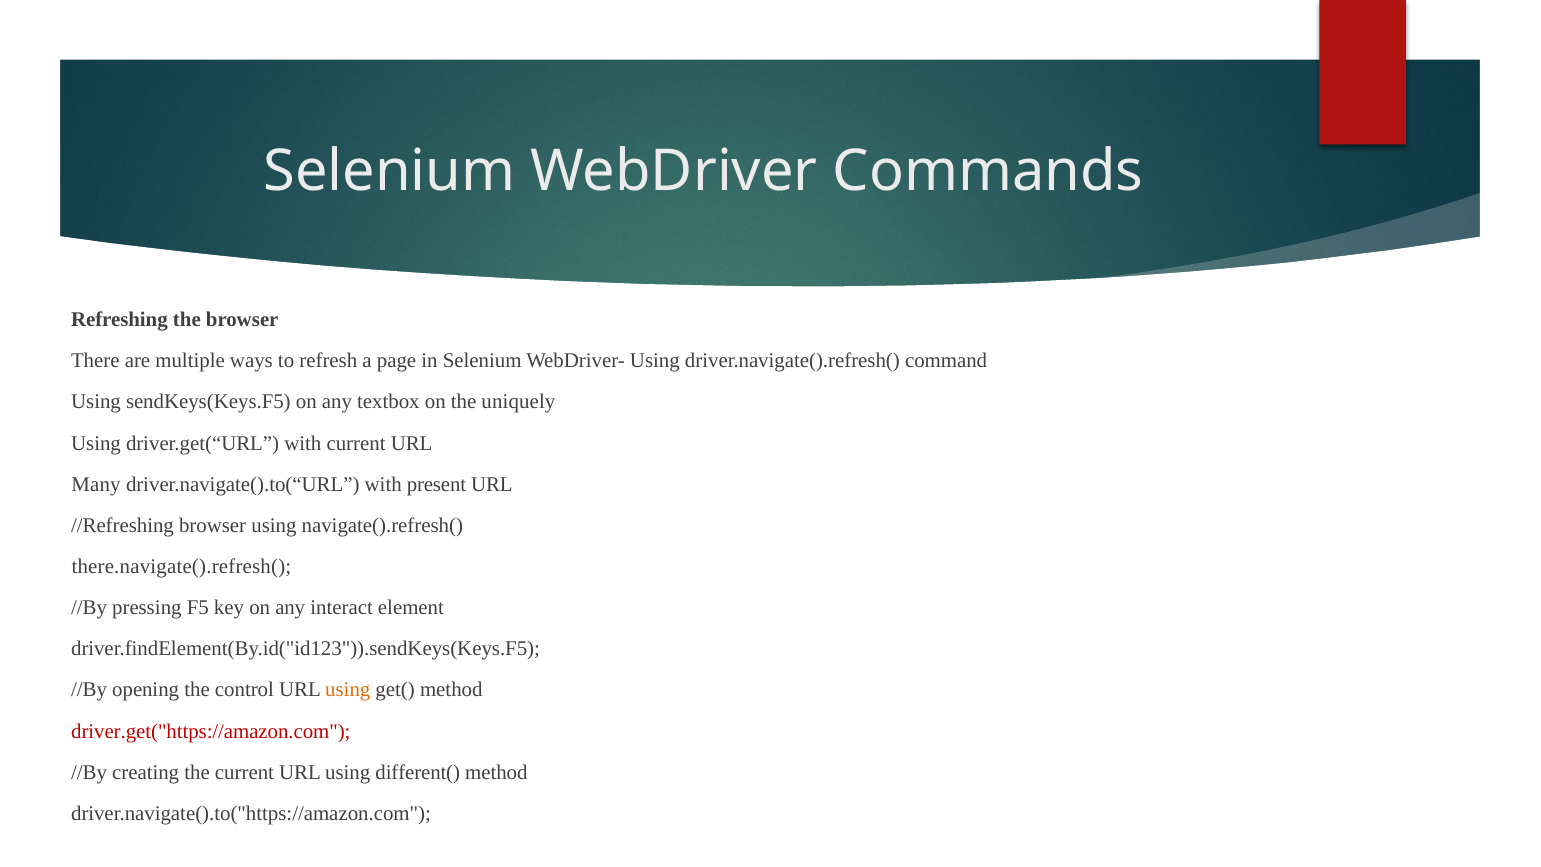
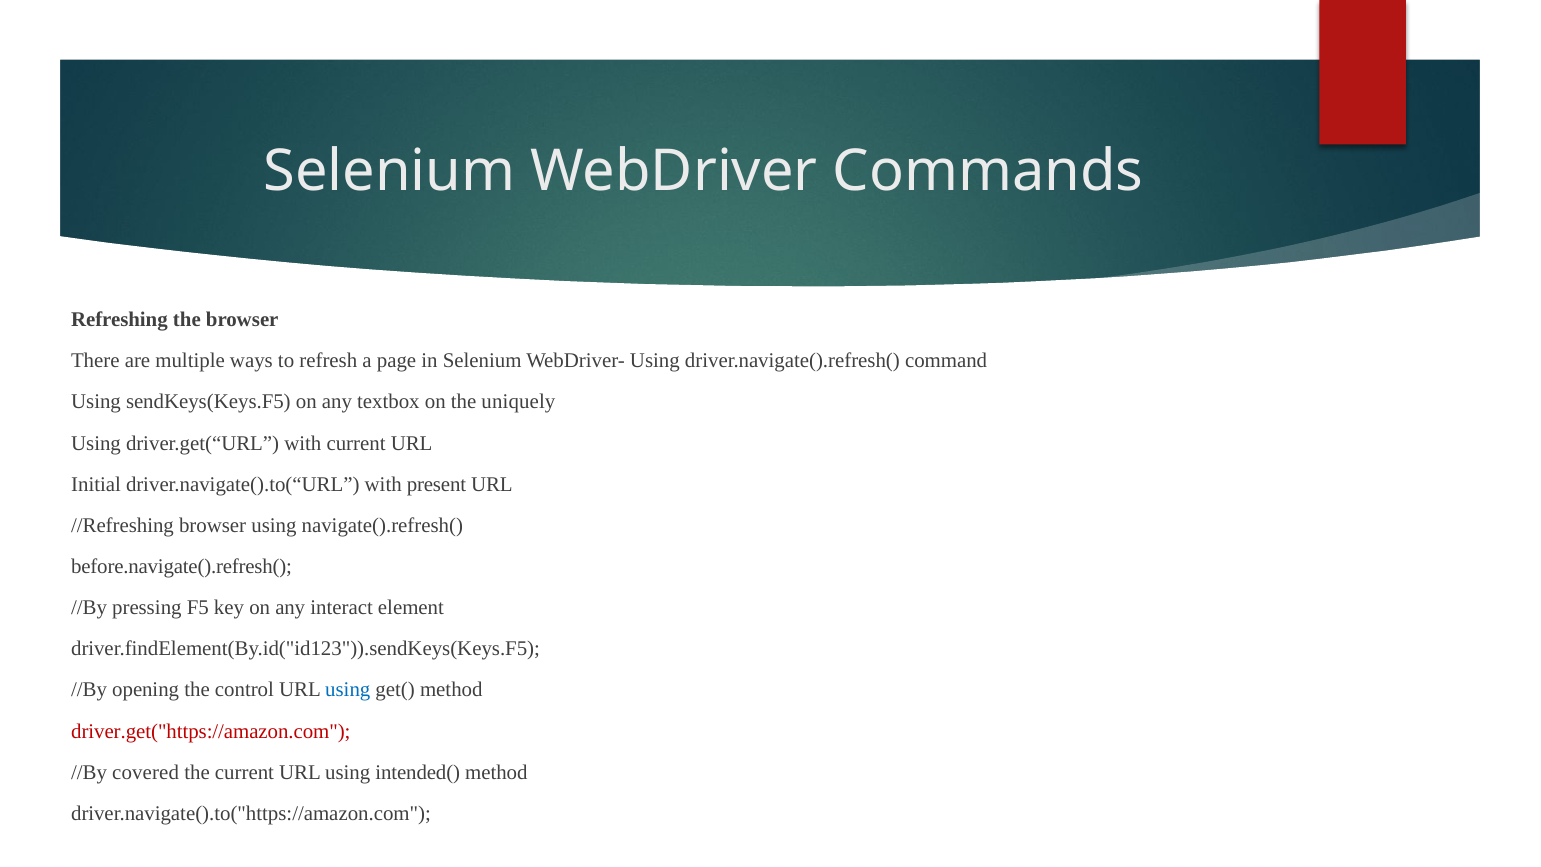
Many: Many -> Initial (96, 484)
there.navigate().refresh(: there.navigate().refresh( -> before.navigate().refresh( (182, 566)
using colour: orange -> blue (348, 690)
creating: creating -> covered (146, 772)
different(: different( -> intended( (418, 772)
